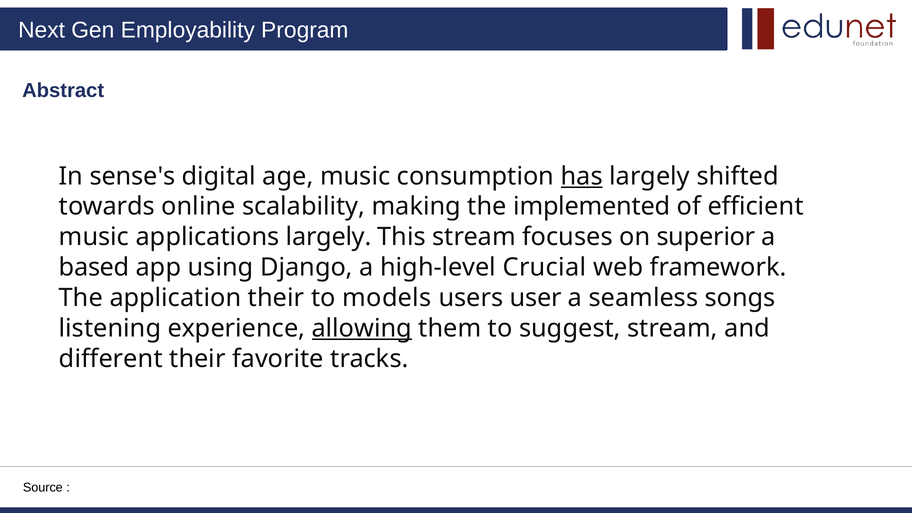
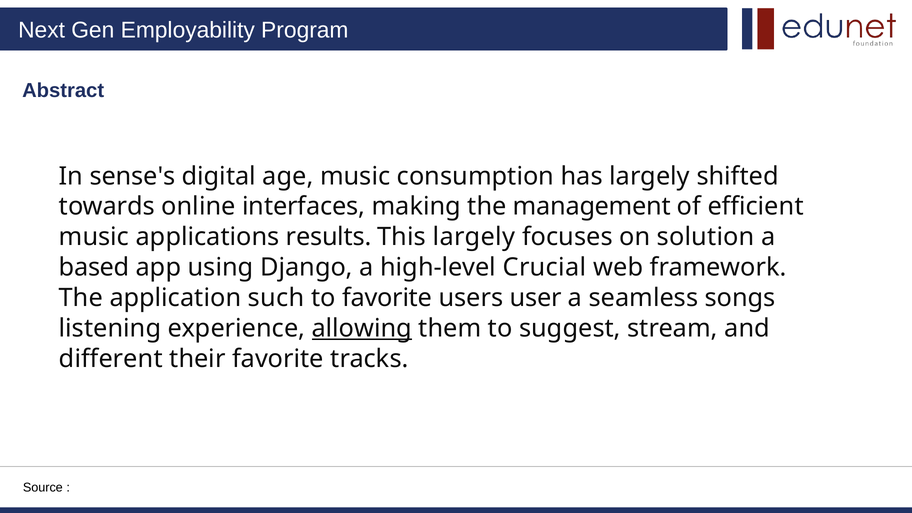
has underline: present -> none (582, 176)
scalability: scalability -> interfaces (304, 207)
implemented: implemented -> management (592, 207)
applications largely: largely -> results (329, 237)
This stream: stream -> largely (474, 237)
superior: superior -> solution (706, 237)
application their: their -> such (276, 298)
to models: models -> favorite (387, 298)
